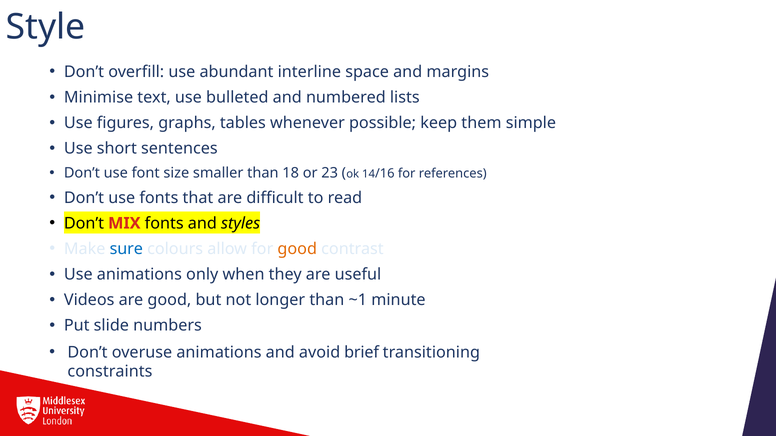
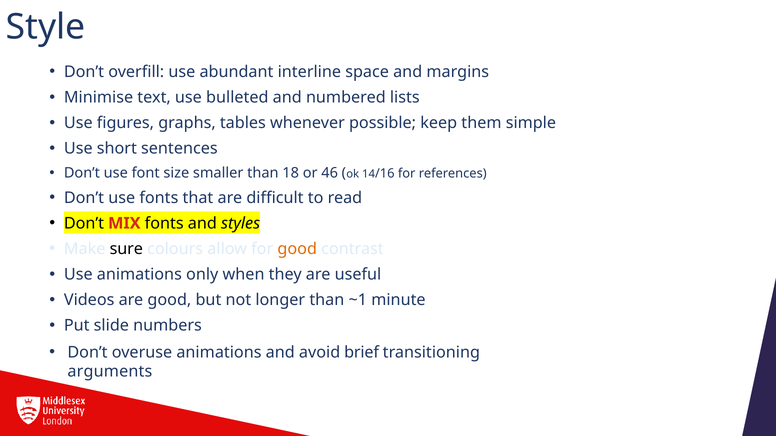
23: 23 -> 46 (330, 173)
sure colour: blue -> black (126, 249)
constraints: constraints -> arguments (110, 372)
